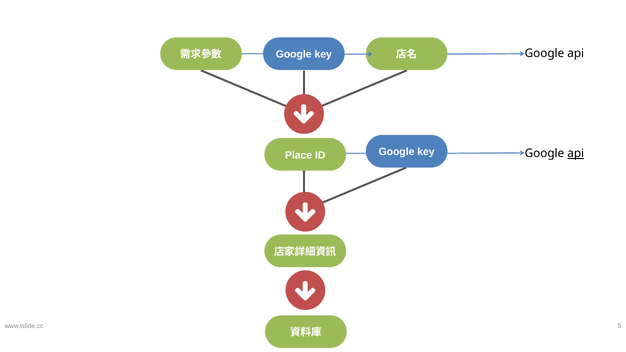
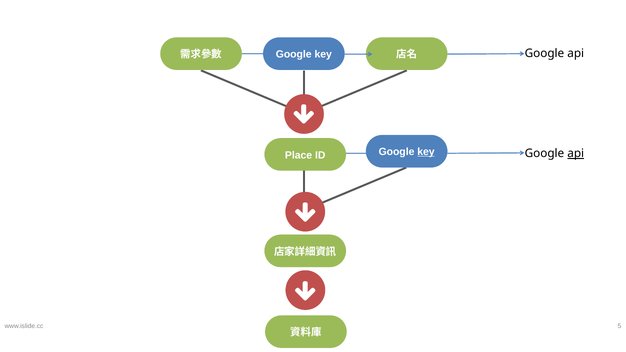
key underline: none -> present (426, 152)
